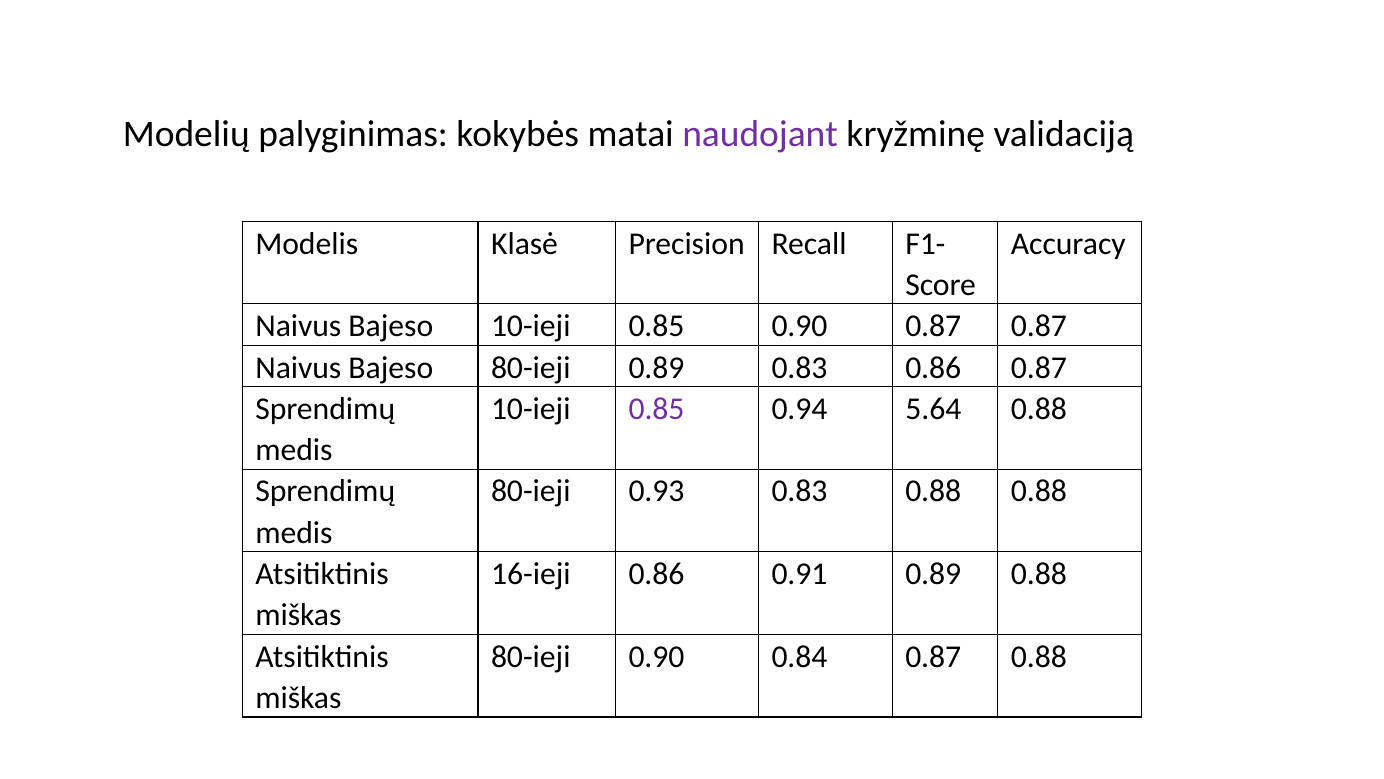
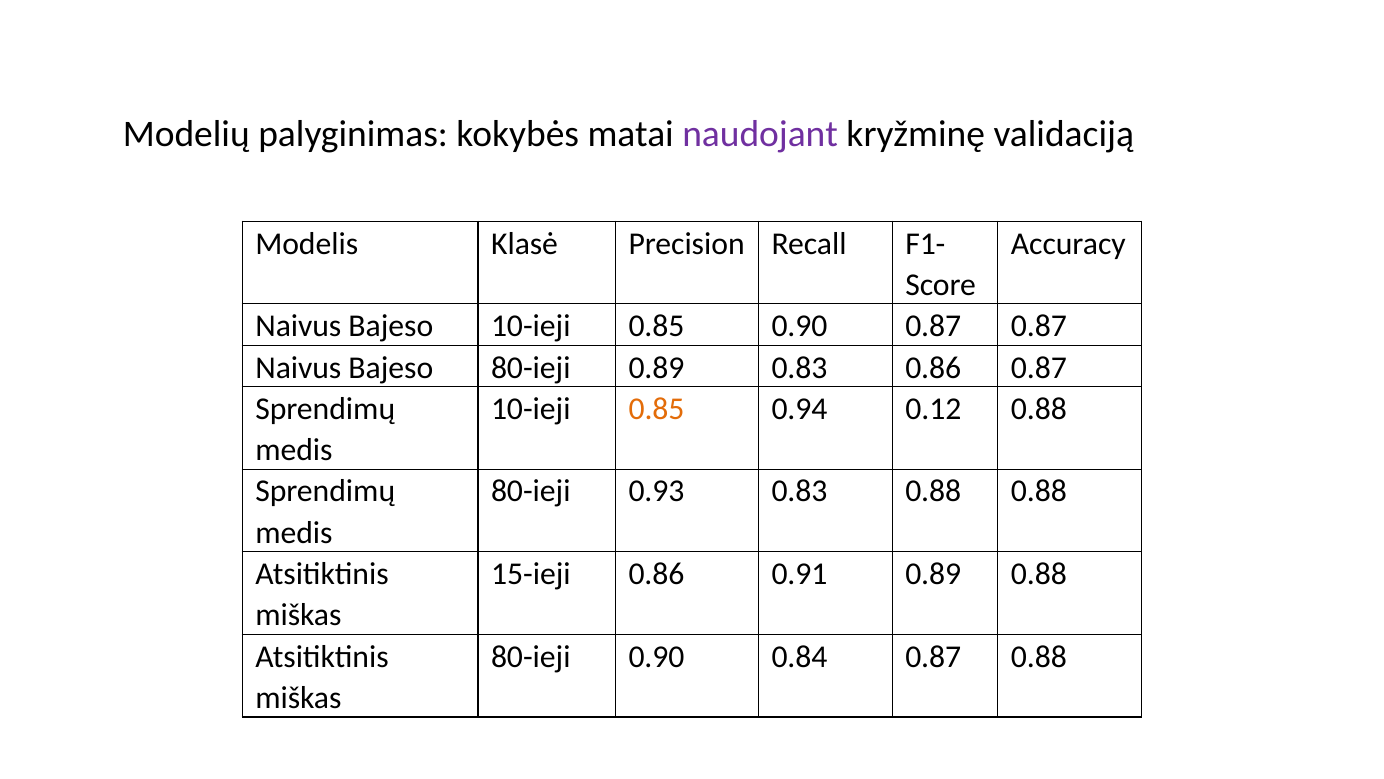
0.85 colour: purple -> orange (657, 409)
5.64: 5.64 -> 0.12 (933, 409)
16-ieji: 16-ieji -> 15-ieji (531, 574)
